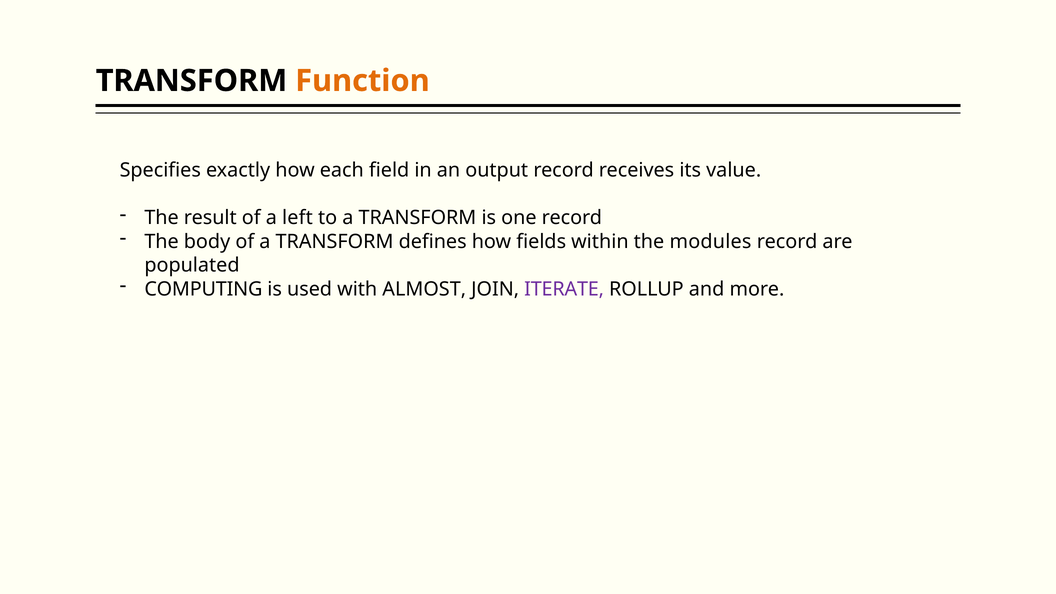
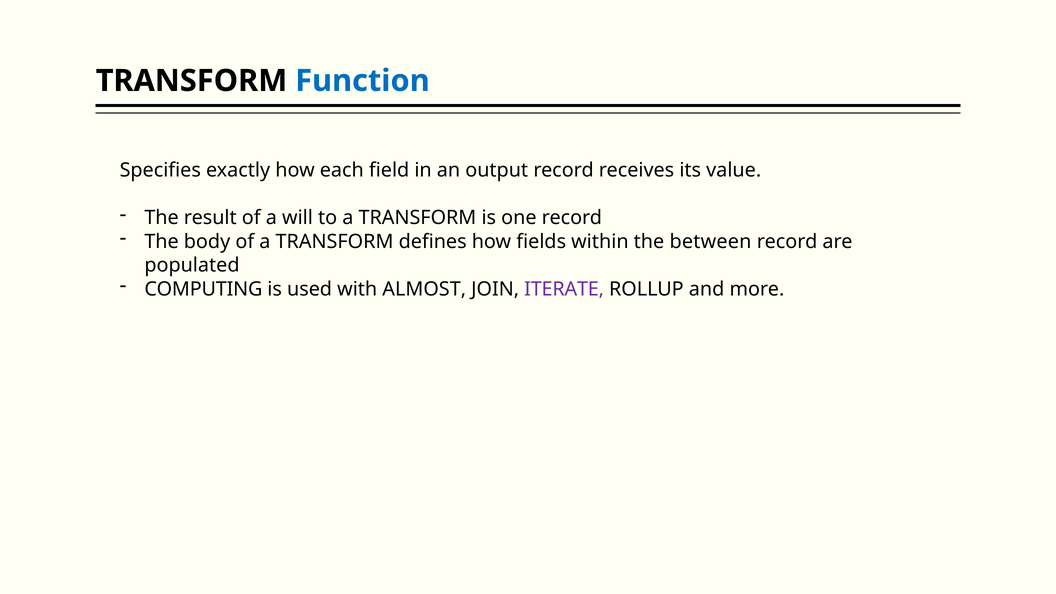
Function colour: orange -> blue (362, 81)
left: left -> will (298, 218)
modules: modules -> between (710, 242)
